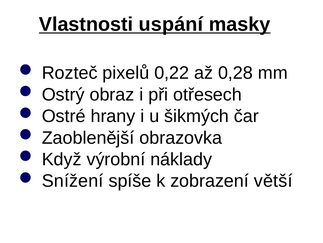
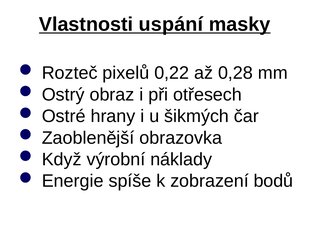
Snížení: Snížení -> Energie (73, 180)
větší: větší -> bodů (273, 180)
